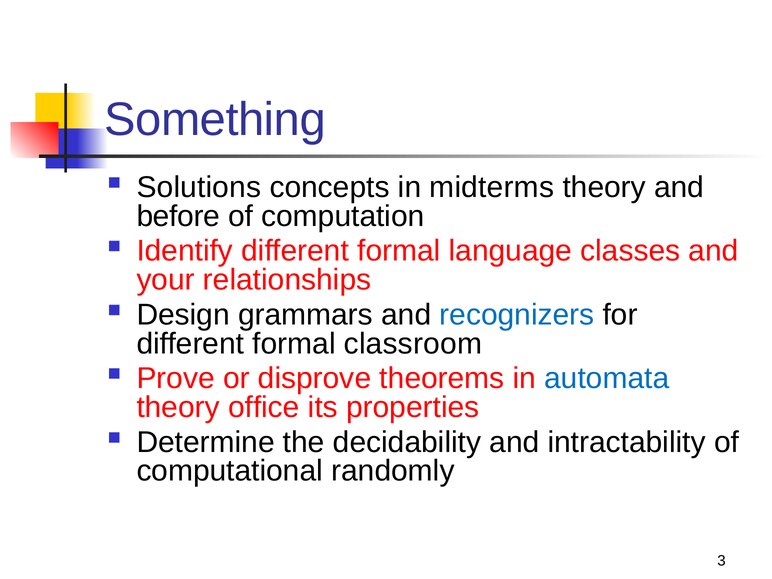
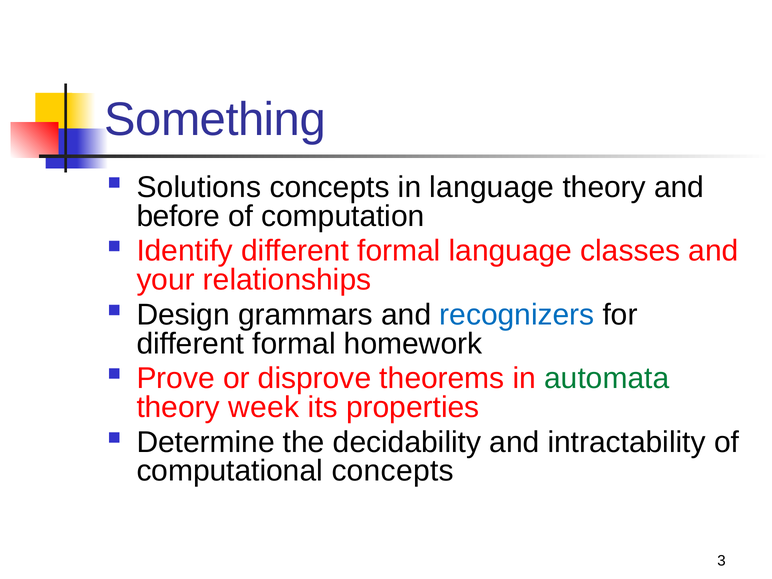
in midterms: midterms -> language (492, 187)
classroom: classroom -> homework (413, 344)
automata colour: blue -> green (607, 378)
office: office -> week (264, 407)
computational randomly: randomly -> concepts (393, 471)
